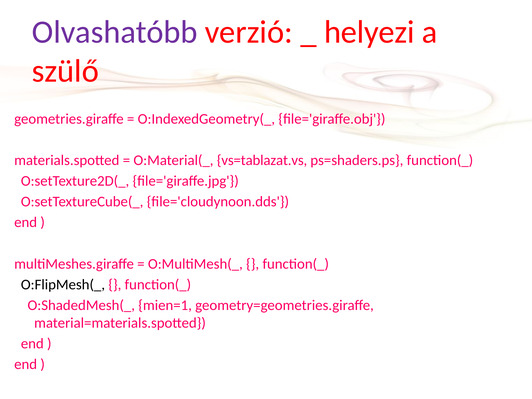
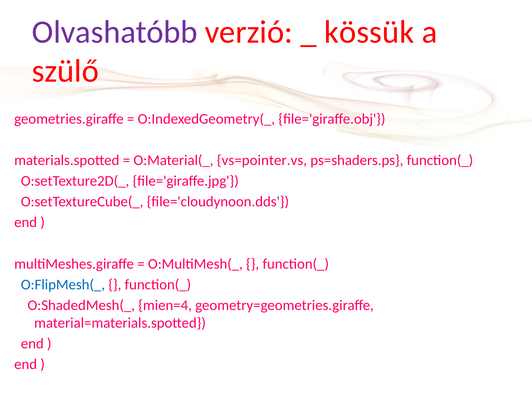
helyezi: helyezi -> kössük (369, 32)
vs=tablazat.vs: vs=tablazat.vs -> vs=pointer.vs (262, 160)
O:FlipMesh(_ colour: black -> blue (63, 285)
mien=1: mien=1 -> mien=4 (165, 305)
